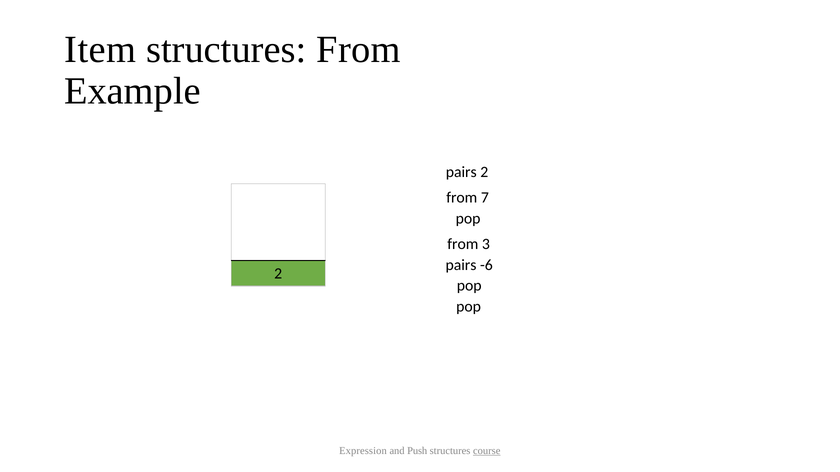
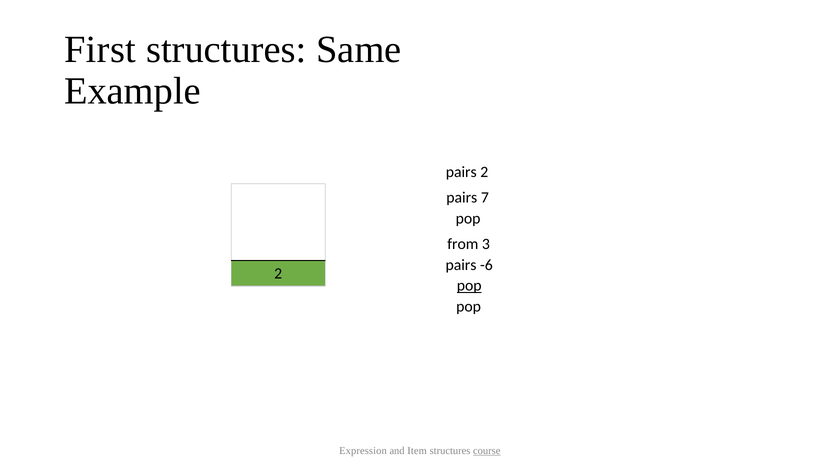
Item: Item -> First (100, 50)
structures From: From -> Same (359, 50)
from: from -> pairs (462, 198)
pop underline: none -> present (469, 286)
Push: Push -> Item (417, 451)
